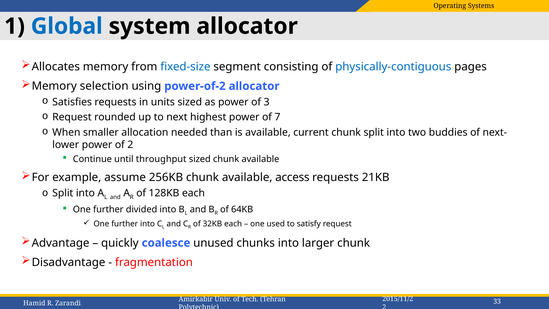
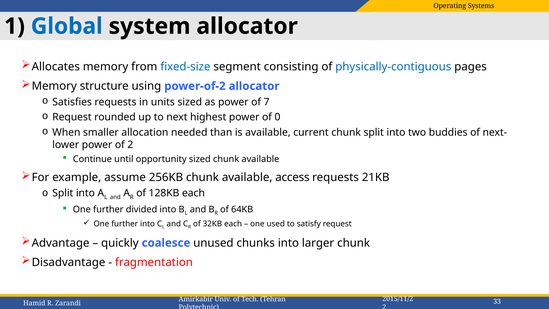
selection: selection -> structure (104, 86)
3: 3 -> 7 (267, 102)
7: 7 -> 0 (278, 117)
throughput: throughput -> opportunity (161, 159)
